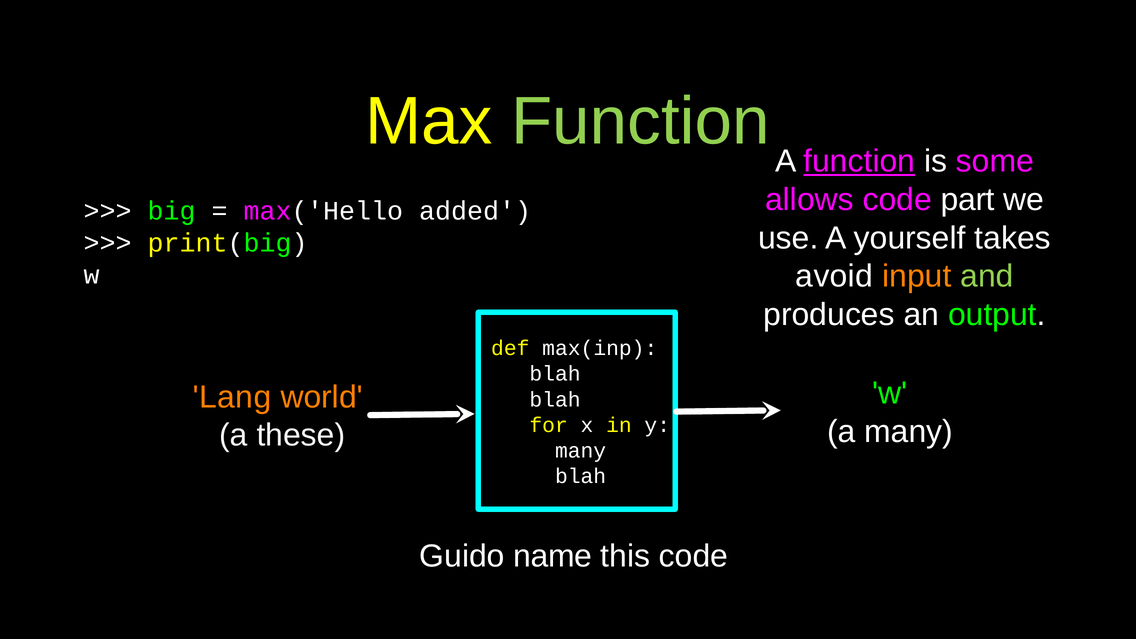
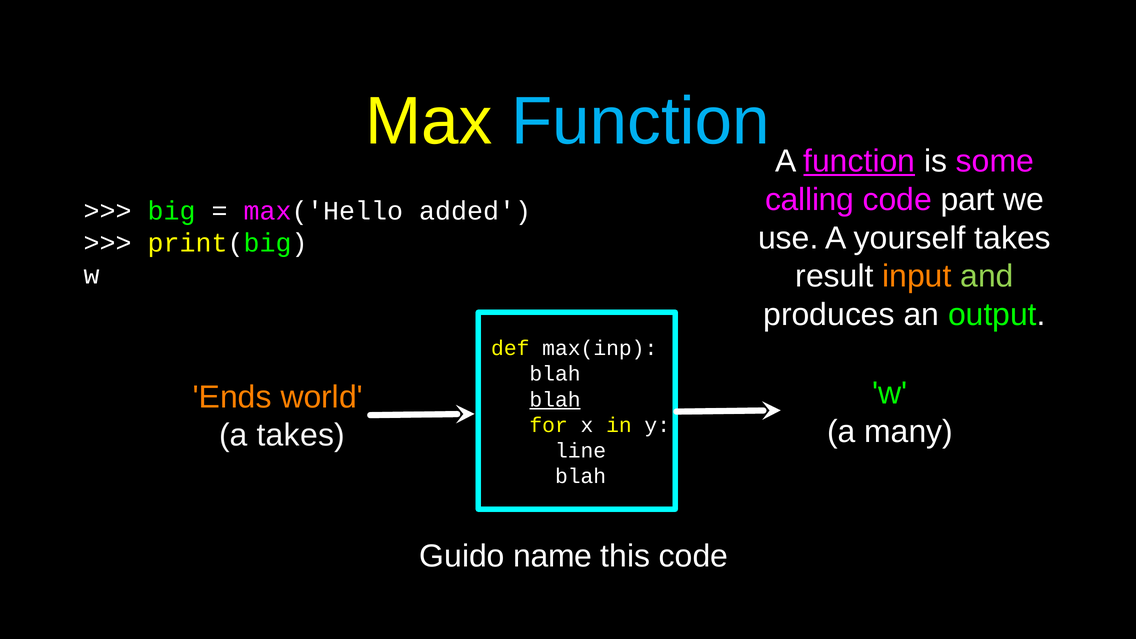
Function colour: light green -> light blue (640, 122)
allows: allows -> calling (810, 200)
avoid: avoid -> result (834, 276)
Lang: Lang -> Ends (232, 397)
blah underline: none -> present (555, 399)
a these: these -> takes (301, 435)
many: many -> line (581, 451)
